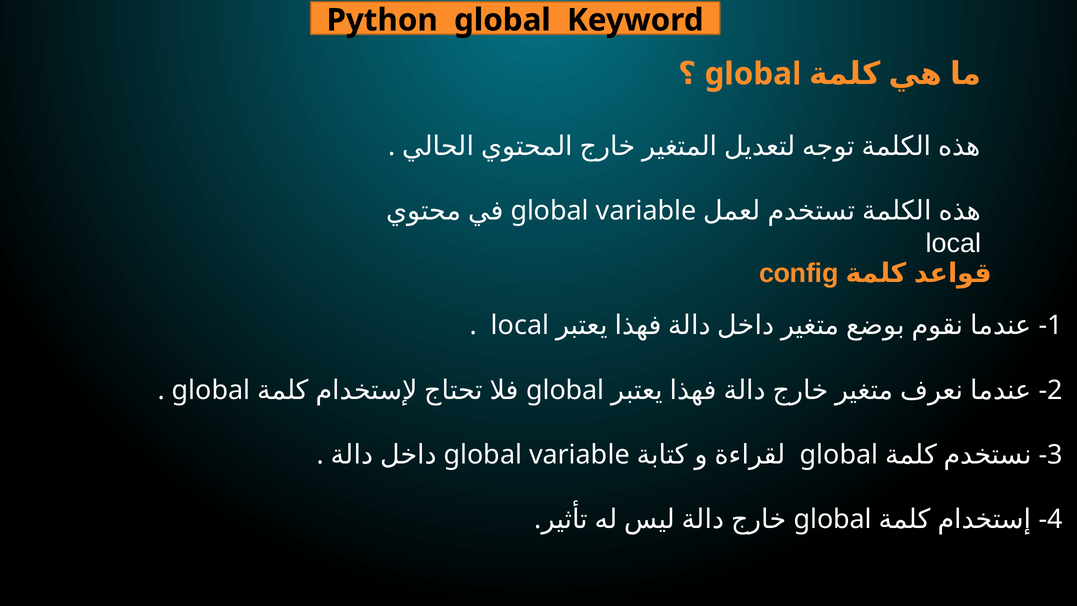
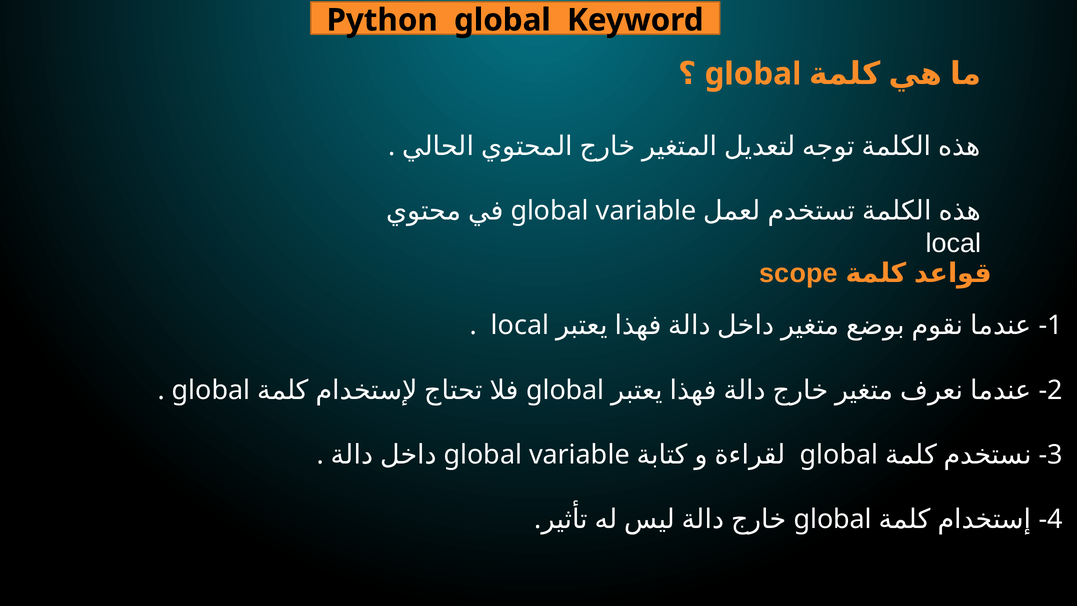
config: config -> scope (799, 273)
